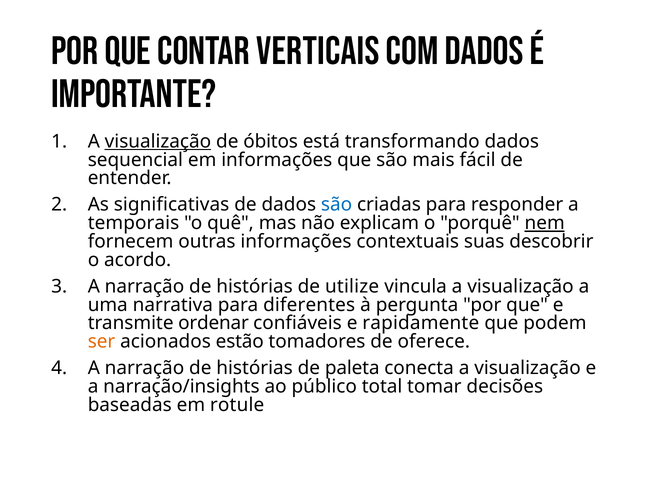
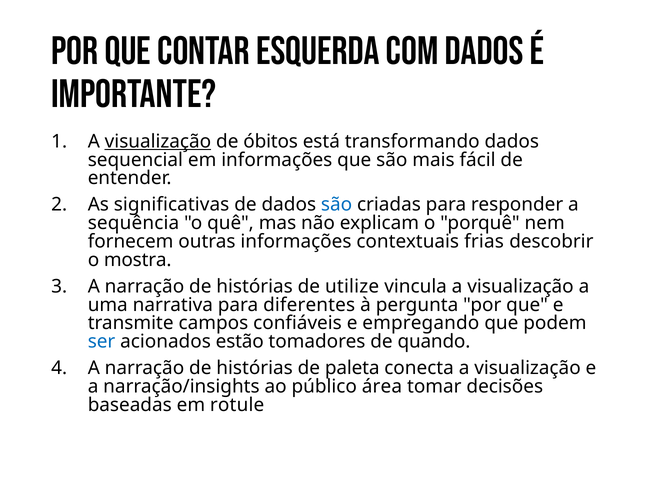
verticais: verticais -> esquerda (318, 51)
temporais: temporais -> sequência (133, 223)
nem underline: present -> none (545, 223)
suas: suas -> frias (484, 242)
acordo: acordo -> mostra (138, 260)
ordenar: ordenar -> campos (213, 324)
rapidamente: rapidamente -> empregando (421, 324)
ser colour: orange -> blue (102, 342)
oferece: oferece -> quando (434, 342)
total: total -> área (382, 387)
